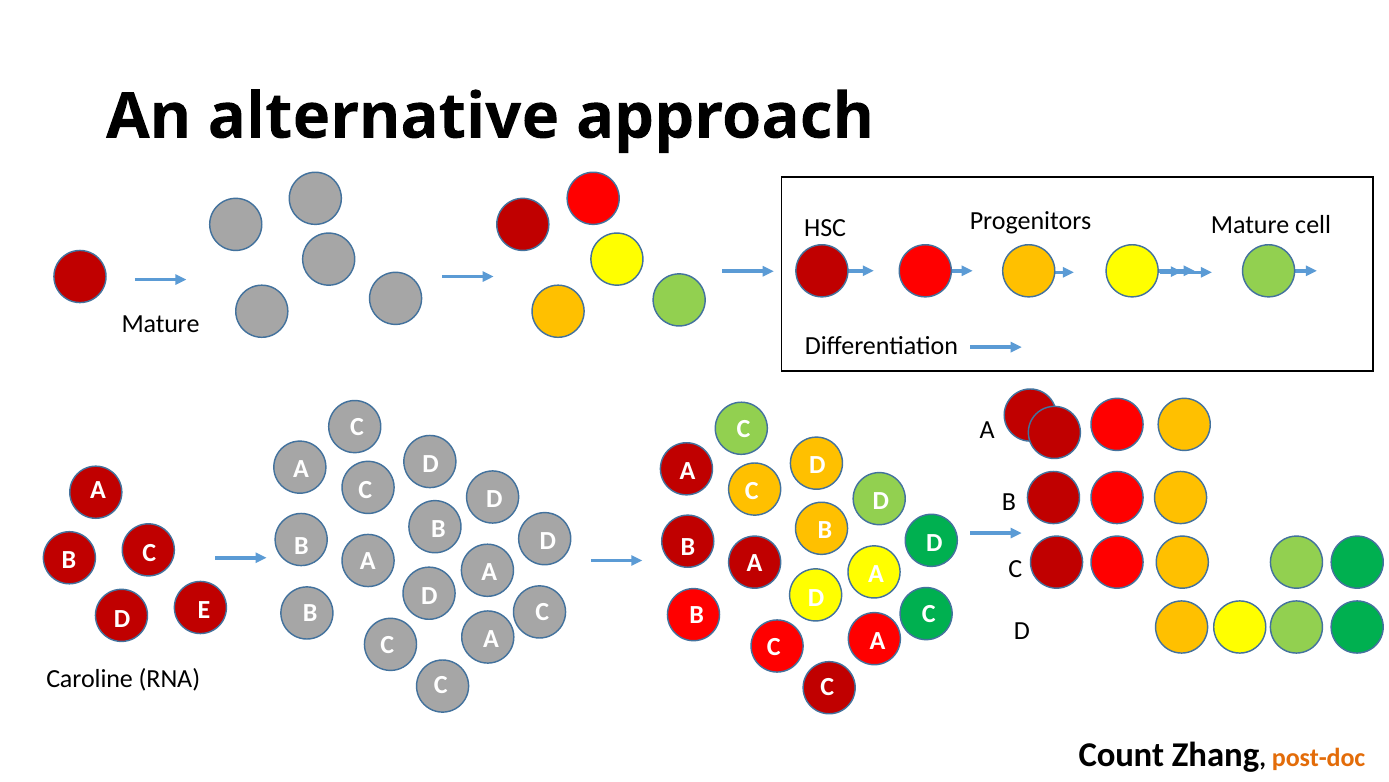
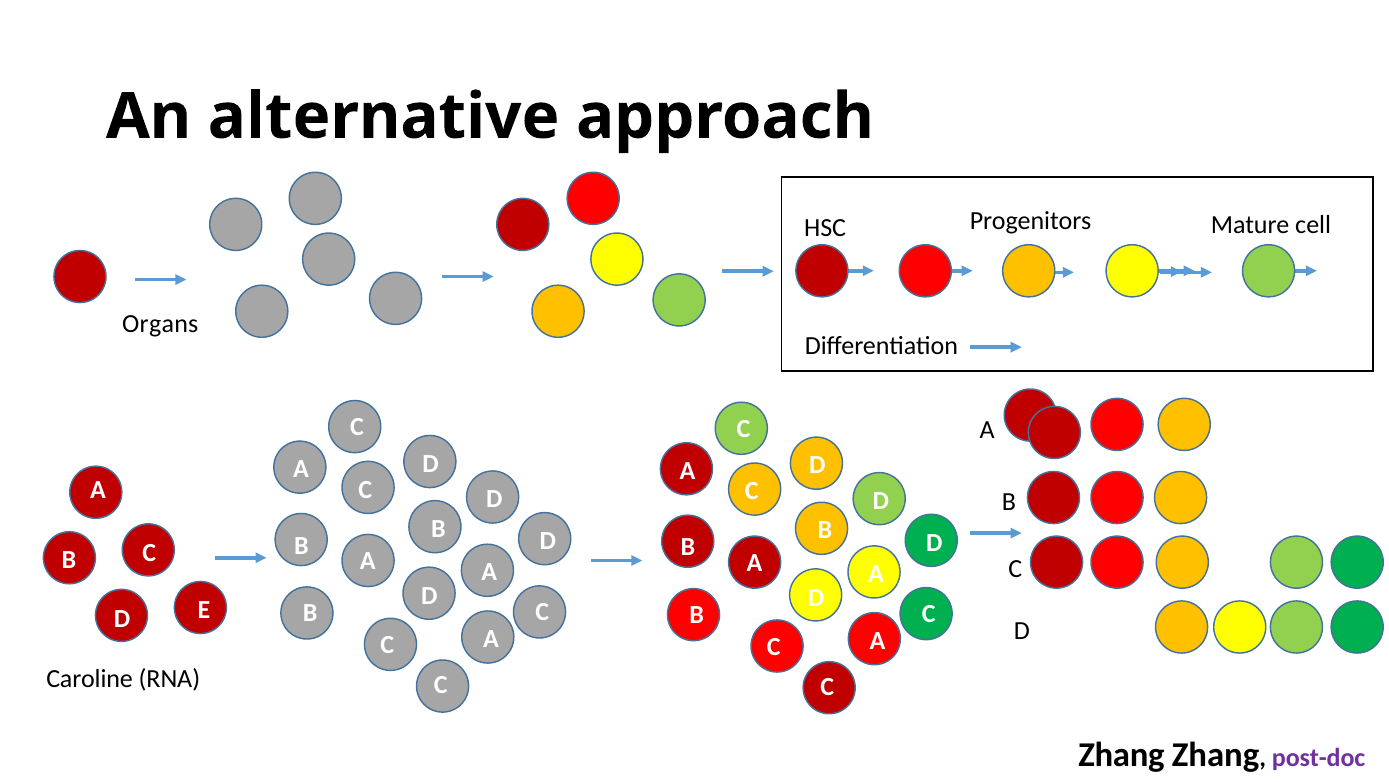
Mature: Mature -> Organs (160, 323)
Count: Count -> Zhang (1121, 755)
post-doc colour: orange -> purple (1319, 758)
